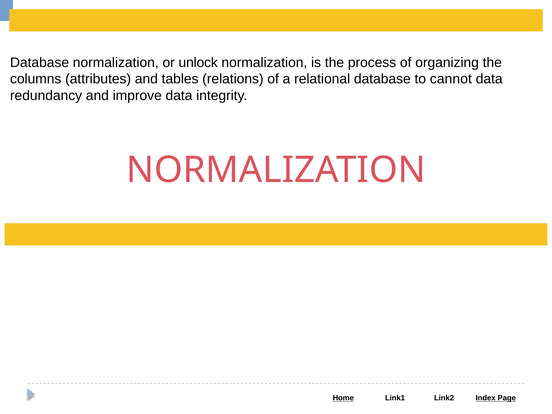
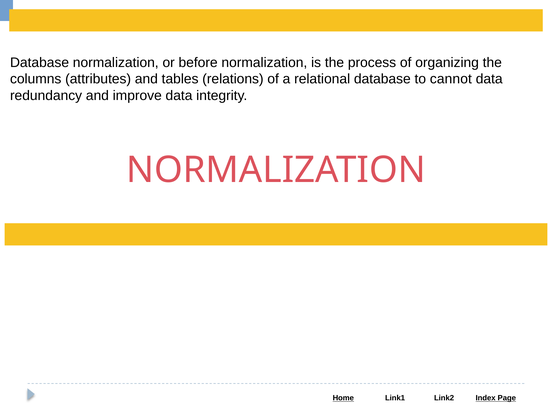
unlock: unlock -> before (198, 63)
